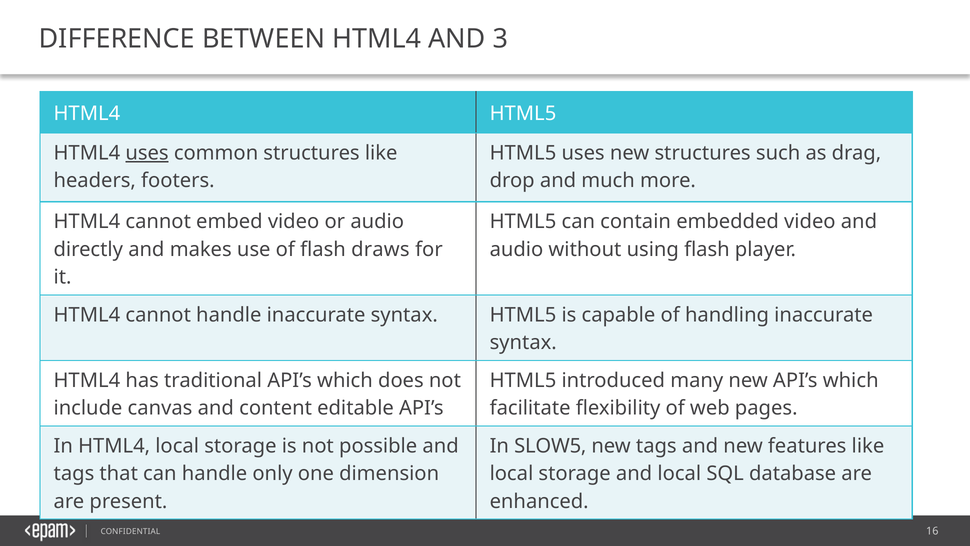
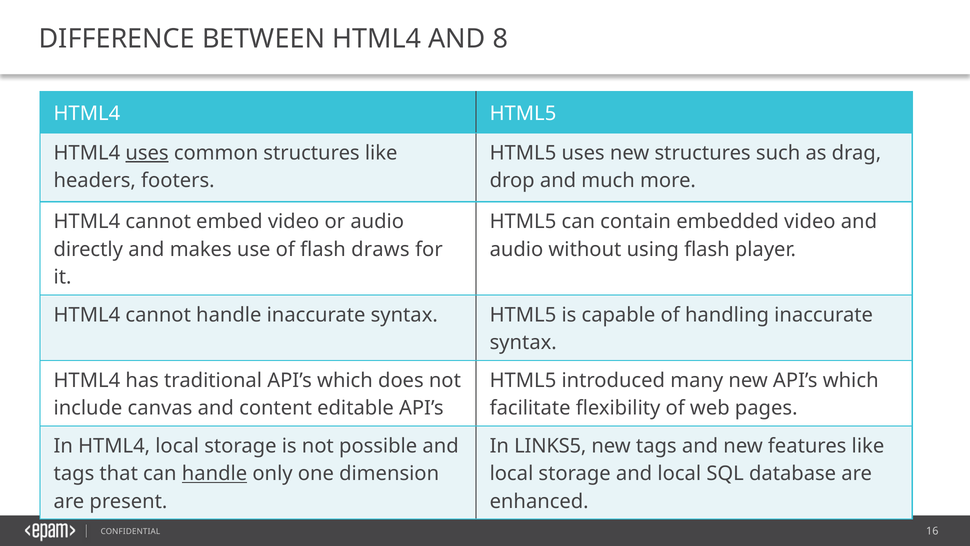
3: 3 -> 8 (500, 39)
SLOW5: SLOW5 -> LINKS5 (550, 446)
handle underline: none -> present (215, 473)
